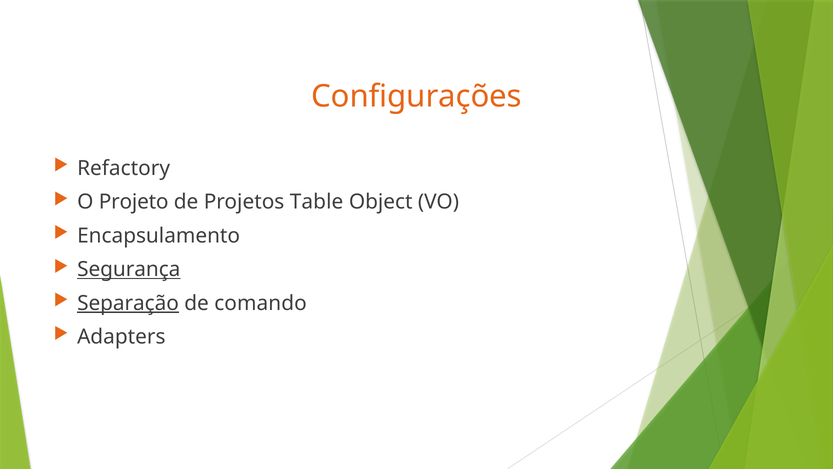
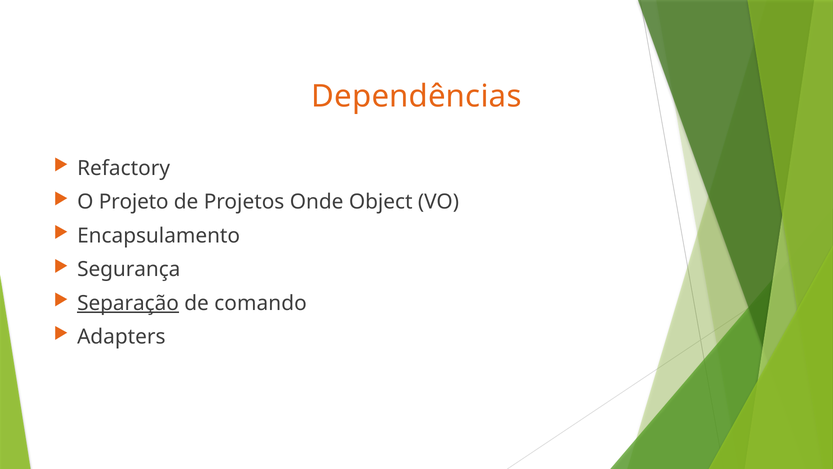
Configurações: Configurações -> Dependências (416, 96)
Table: Table -> Onde (317, 202)
Segurança underline: present -> none (129, 269)
